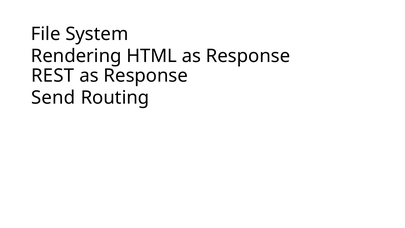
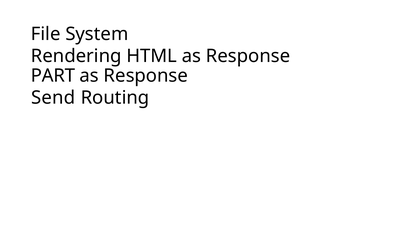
REST: REST -> PART (53, 76)
